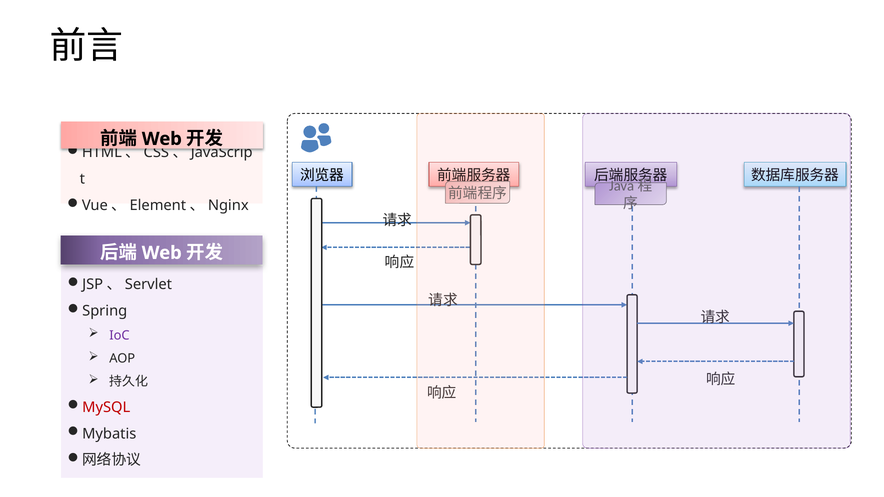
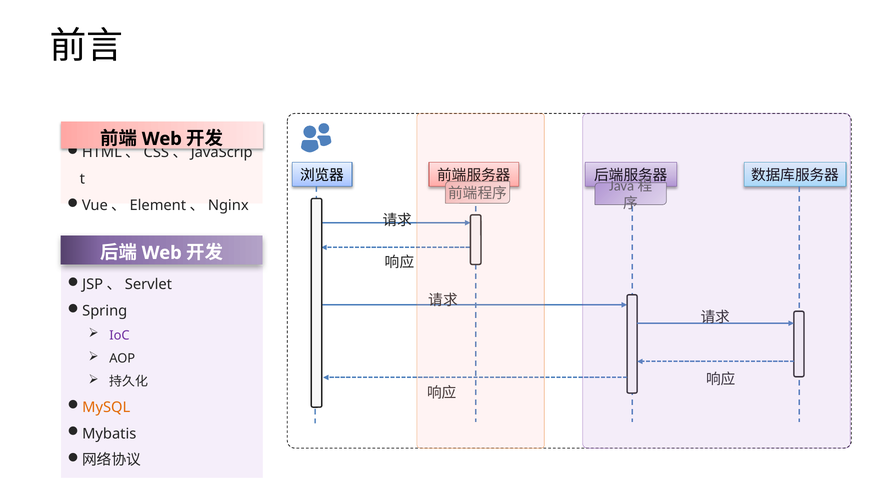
MySQL colour: red -> orange (106, 407)
